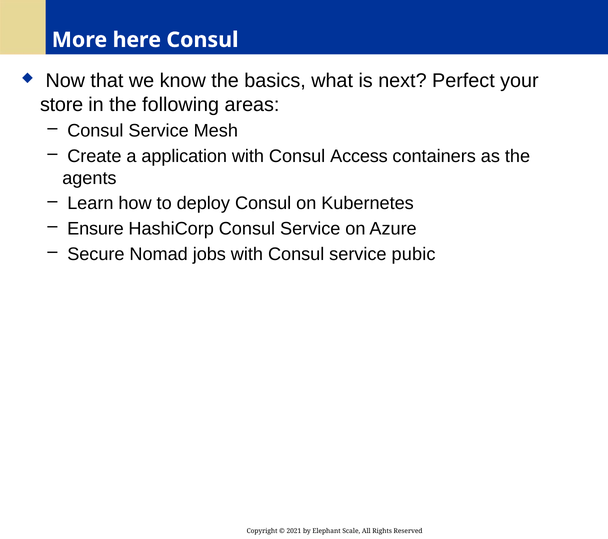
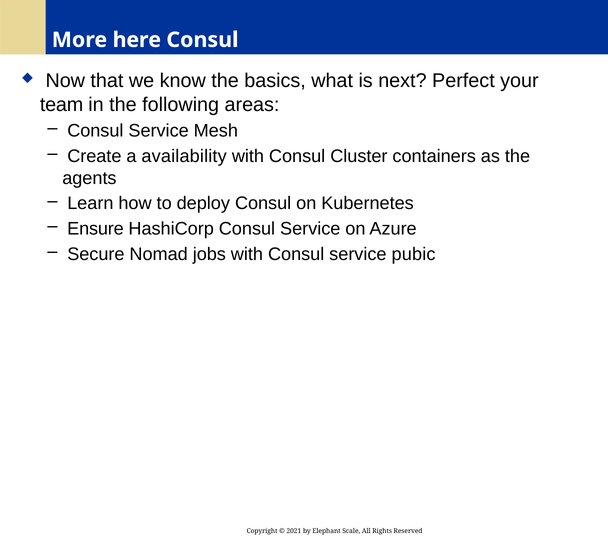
store: store -> team (62, 105)
application: application -> availability (184, 156)
Access: Access -> Cluster (359, 156)
